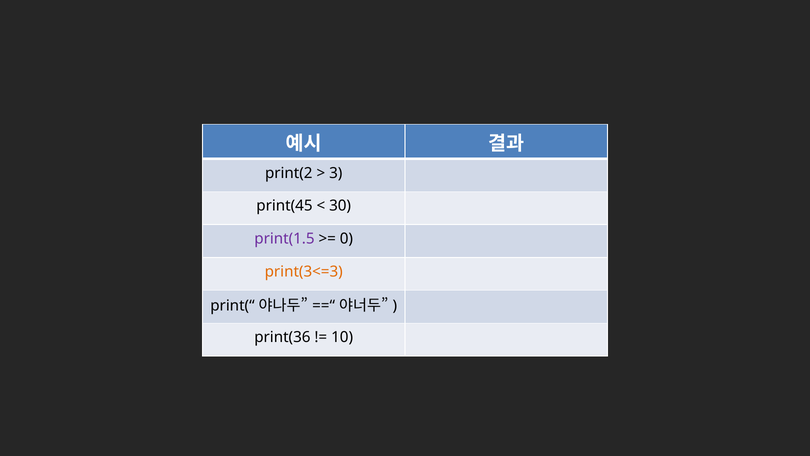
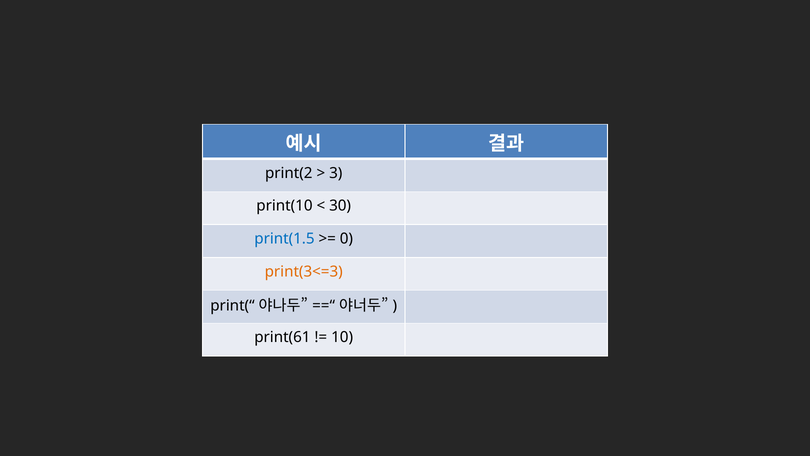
print(45: print(45 -> print(10 (284, 206)
print(1.5 colour: purple -> blue (284, 239)
print(36: print(36 -> print(61 (282, 337)
